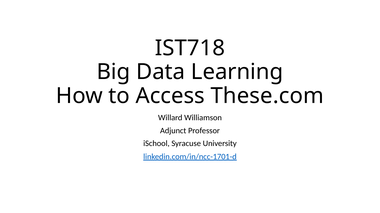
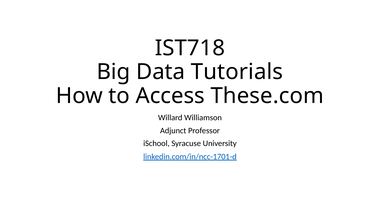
Learning: Learning -> Tutorials (237, 72)
